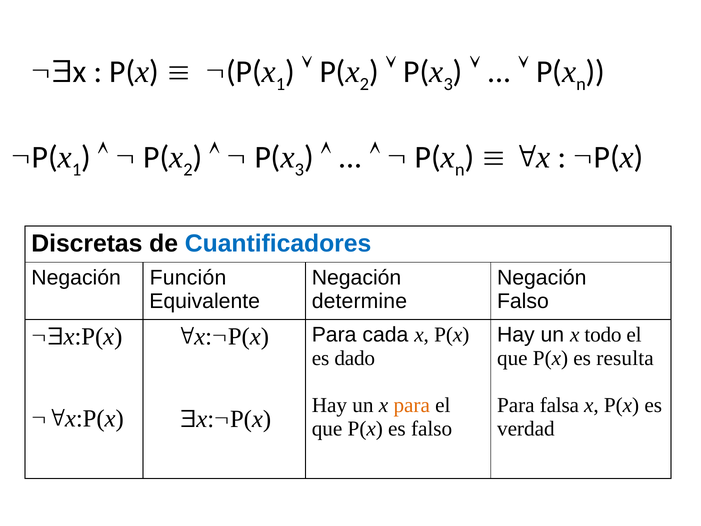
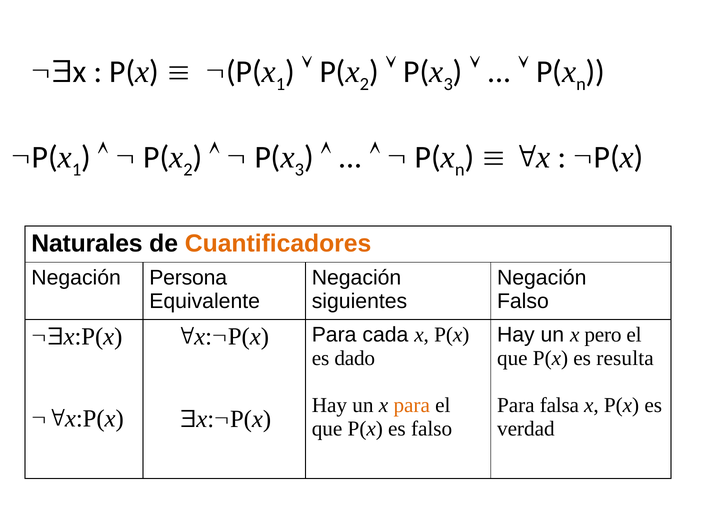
Discretas: Discretas -> Naturales (87, 243)
Cuantificadores colour: blue -> orange (278, 243)
Función: Función -> Persona (188, 277)
determine: determine -> siguientes (359, 301)
todo: todo -> pero (603, 335)
